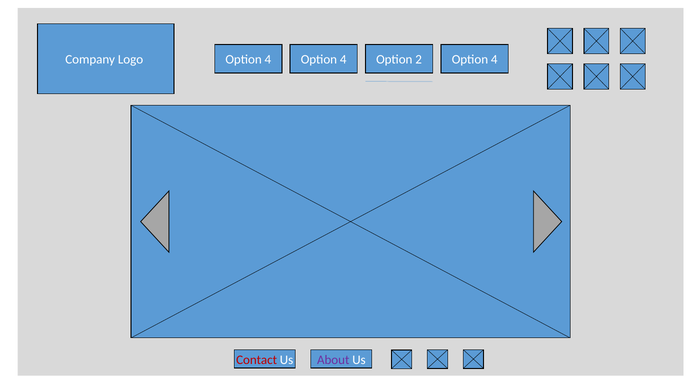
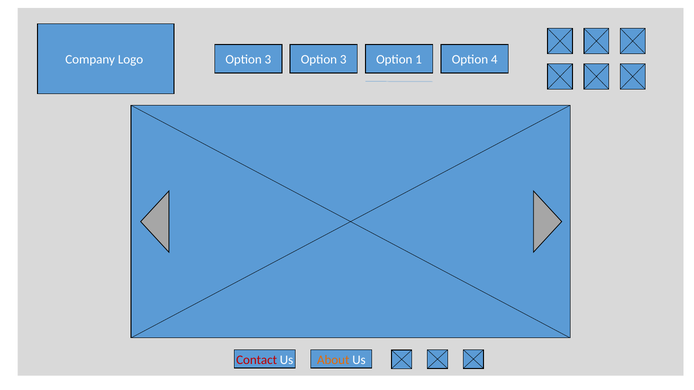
Logo Option 4: 4 -> 3 (268, 60)
4: 4 -> 3 (343, 60)
2: 2 -> 1 (419, 60)
About colour: purple -> orange (333, 360)
